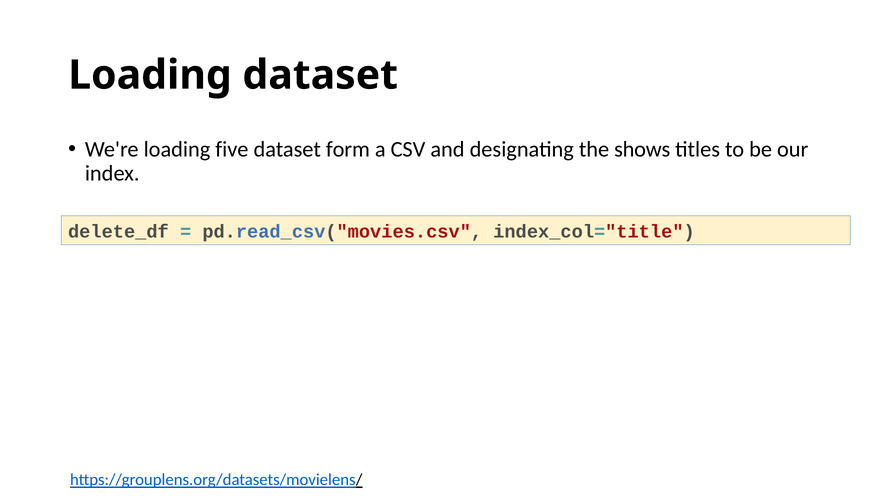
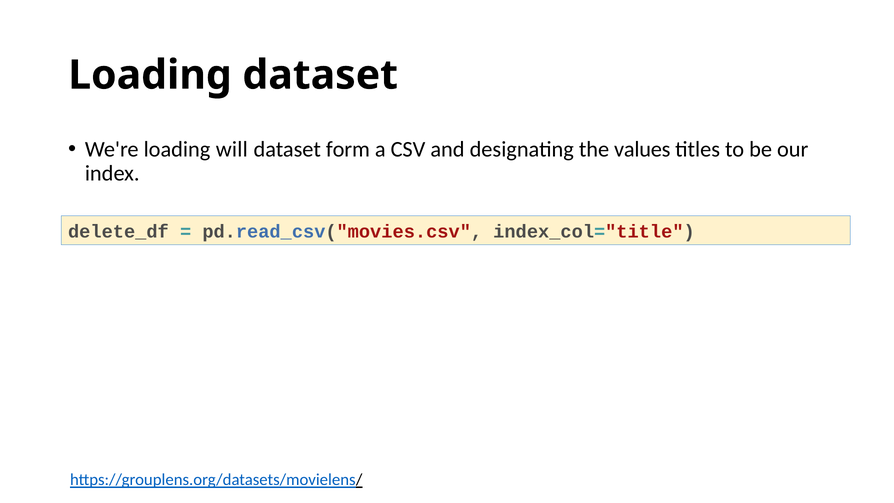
five: five -> will (232, 149)
shows: shows -> values (642, 149)
